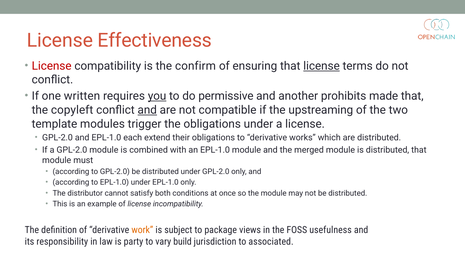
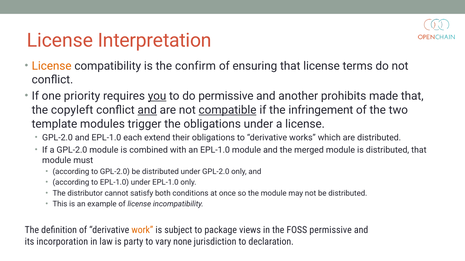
Effectiveness: Effectiveness -> Interpretation (155, 41)
License colour: red -> orange (52, 66)
license underline: present -> none (322, 66)
written: written -> priority (82, 96)
compatible underline: none -> present (228, 110)
upstreaming: upstreaming -> infringement (321, 110)
FOSS usefulness: usefulness -> permissive (331, 231)
responsibility: responsibility -> incorporation (62, 242)
build: build -> none (182, 242)
associated: associated -> declaration (271, 242)
